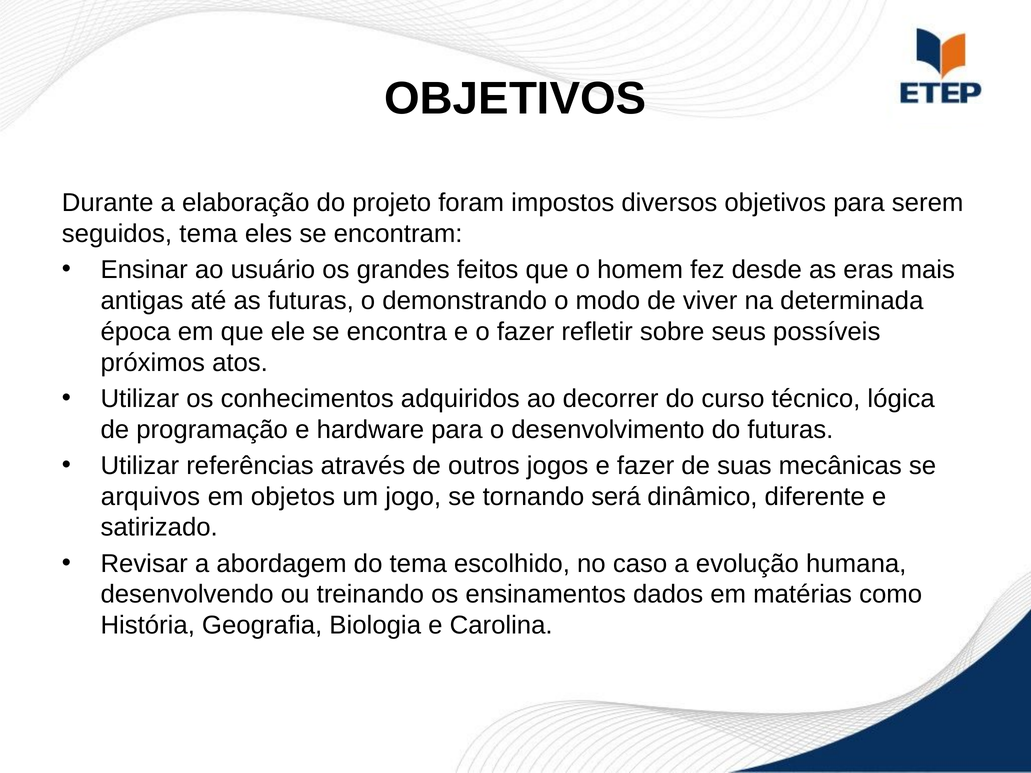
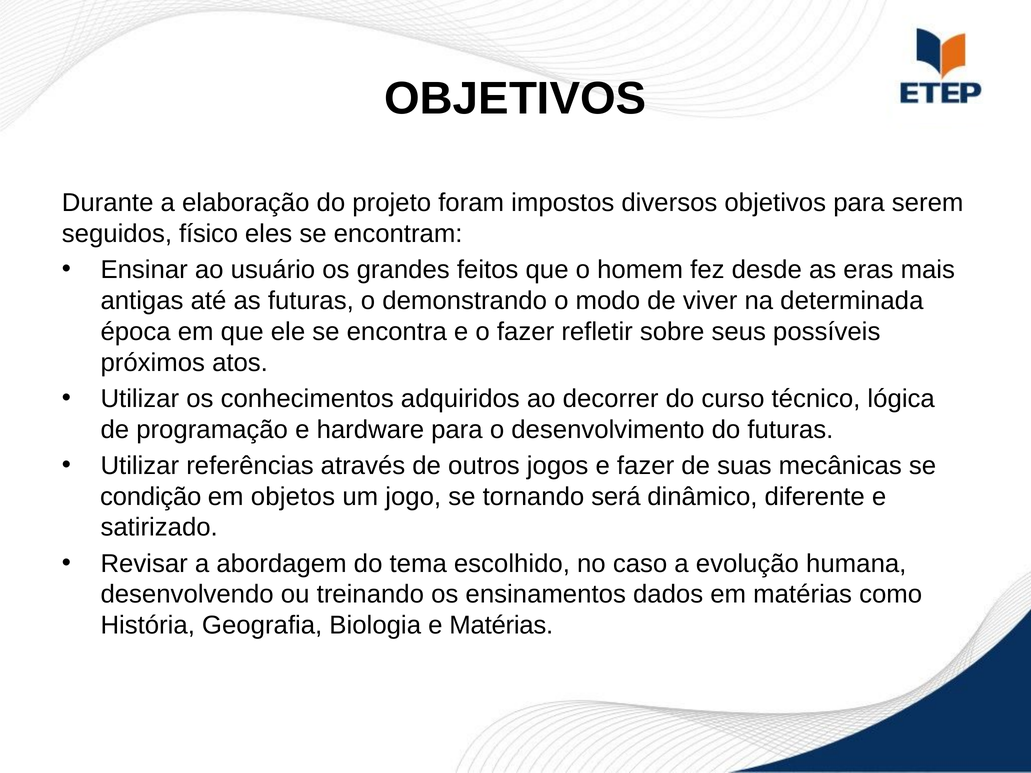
seguidos tema: tema -> físico (209, 234)
arquivos: arquivos -> condição (151, 497)
e Carolina: Carolina -> Matérias (501, 626)
